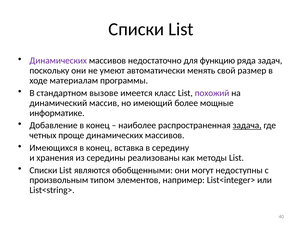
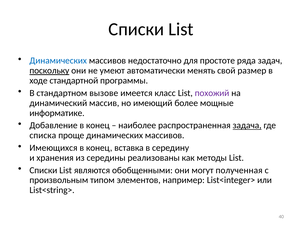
Динамических colour: purple -> blue (58, 61)
функцию: функцию -> простоте (217, 61)
поскольку underline: none -> present (49, 71)
материалам: материалам -> стандартной (74, 80)
четных: четных -> списка (43, 135)
недоступны: недоступны -> полученная (239, 170)
